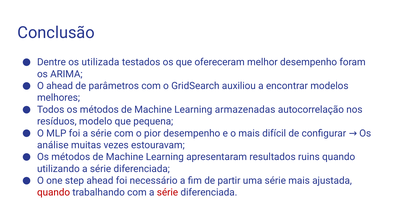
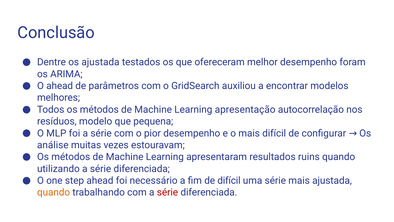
os utilizada: utilizada -> ajustada (100, 62)
armazenadas: armazenadas -> apresentação (245, 109)
de partir: partir -> difícil (229, 180)
quando colour: red -> orange (54, 192)
